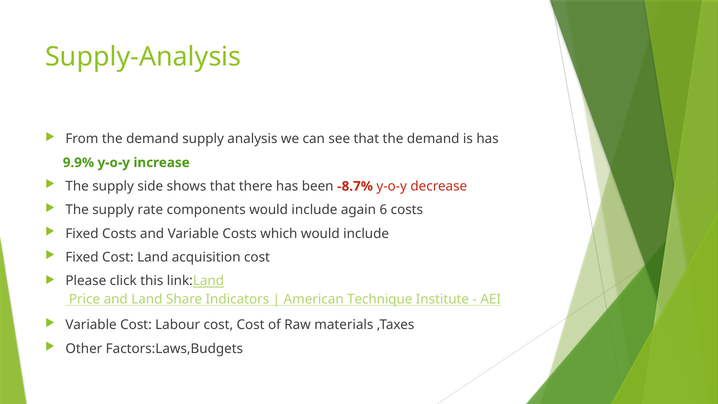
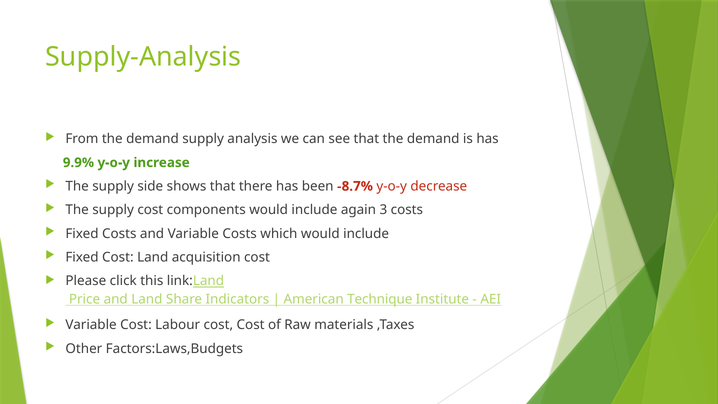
supply rate: rate -> cost (150, 210)
6: 6 -> 3 (383, 210)
